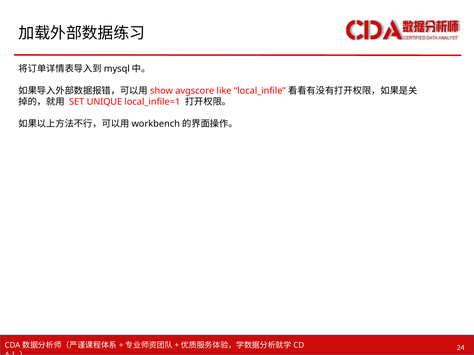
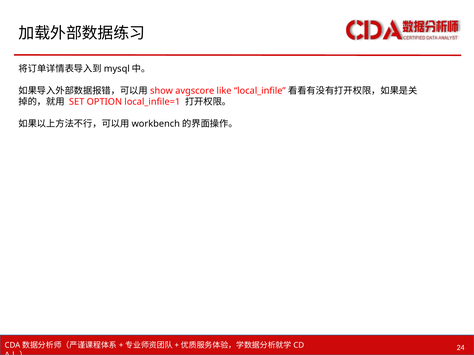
UNIQUE: UNIQUE -> OPTION (104, 102)
